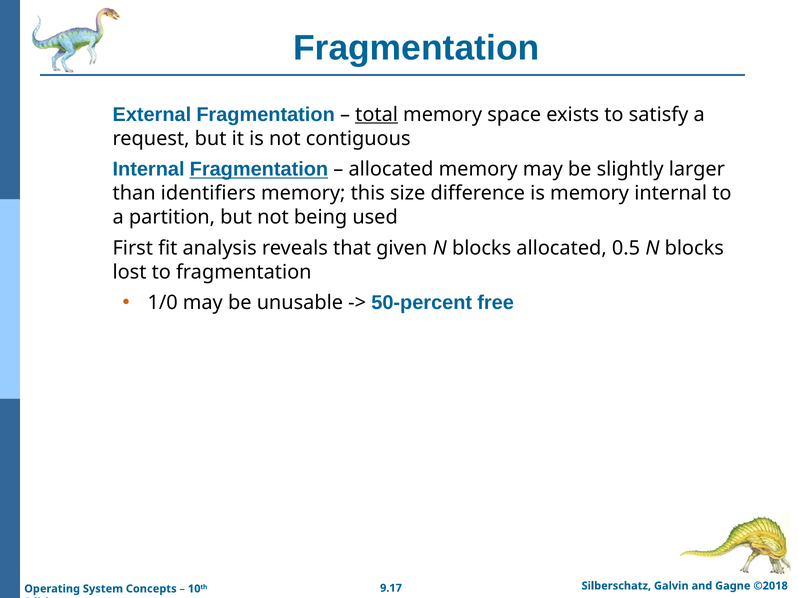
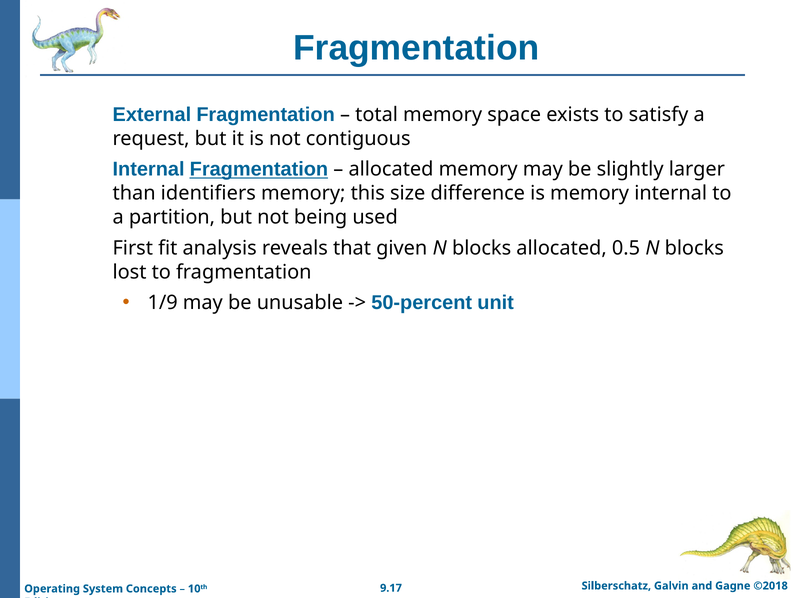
total underline: present -> none (377, 115)
1/0: 1/0 -> 1/9 (163, 303)
free: free -> unit (496, 303)
